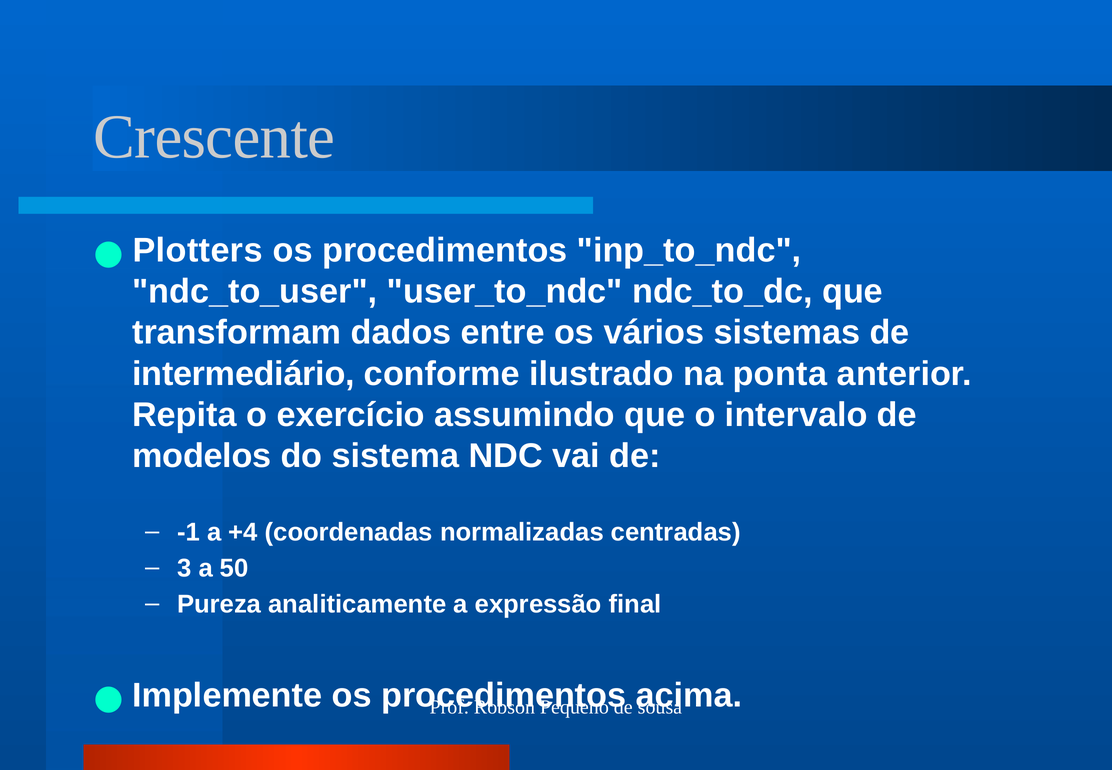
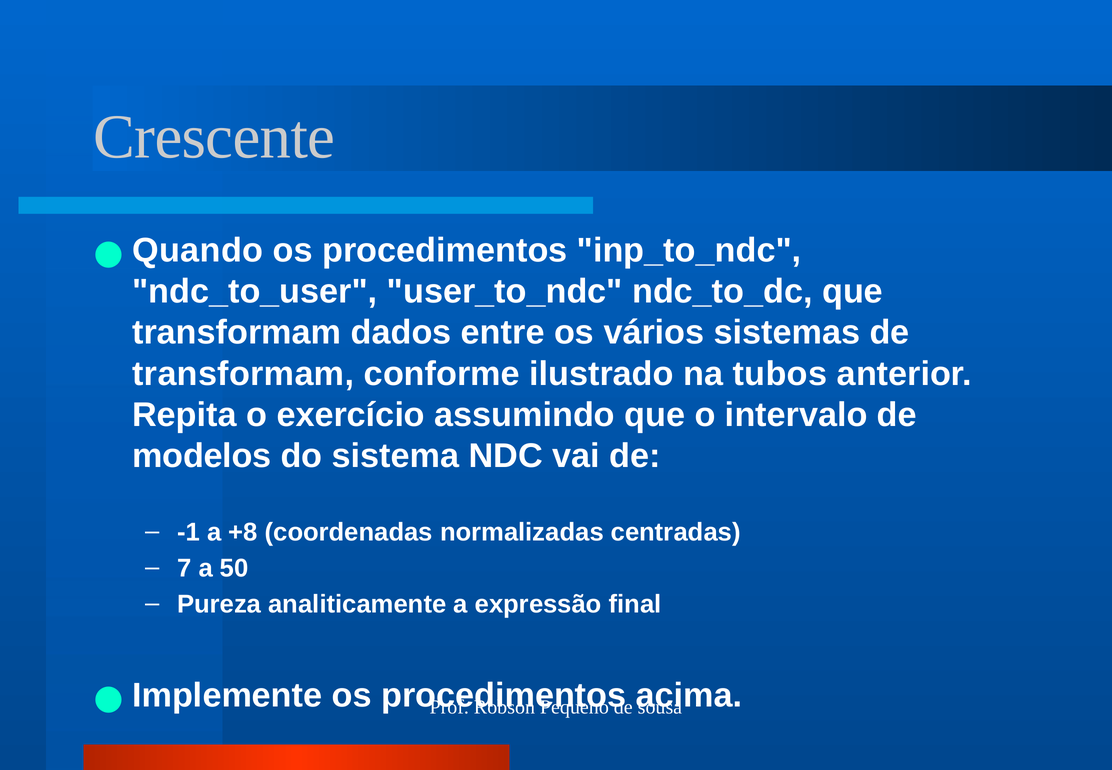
Plotters: Plotters -> Quando (198, 250)
intermediário: intermediário -> transformam (243, 374)
ponta: ponta -> tubos (780, 374)
+4: +4 -> +8 (243, 532)
3: 3 -> 7 (184, 568)
